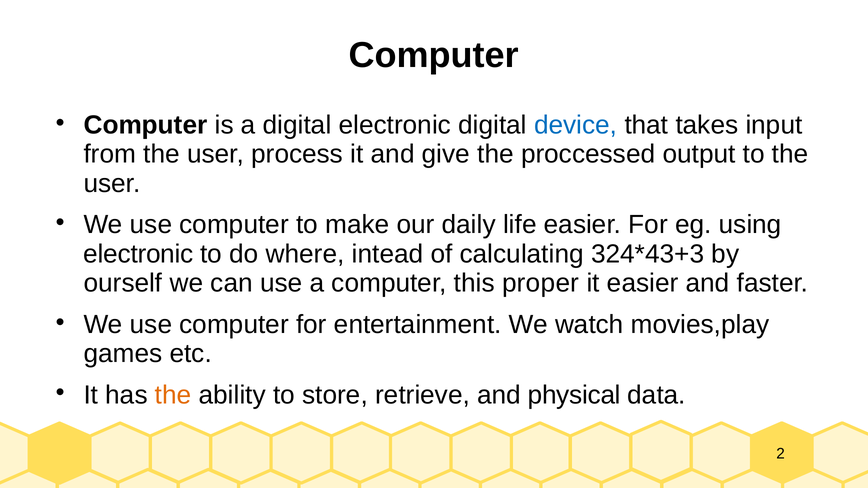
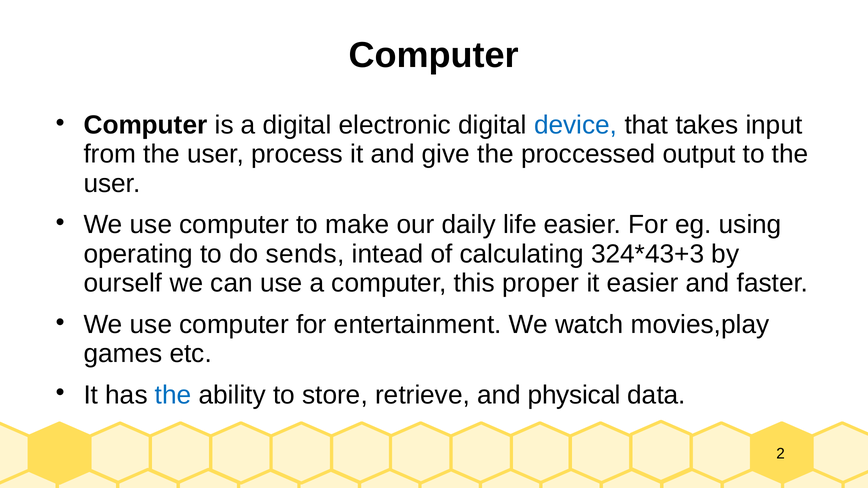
electronic: electronic -> operating (138, 254)
where: where -> sends (305, 254)
the colour: orange -> blue (173, 395)
